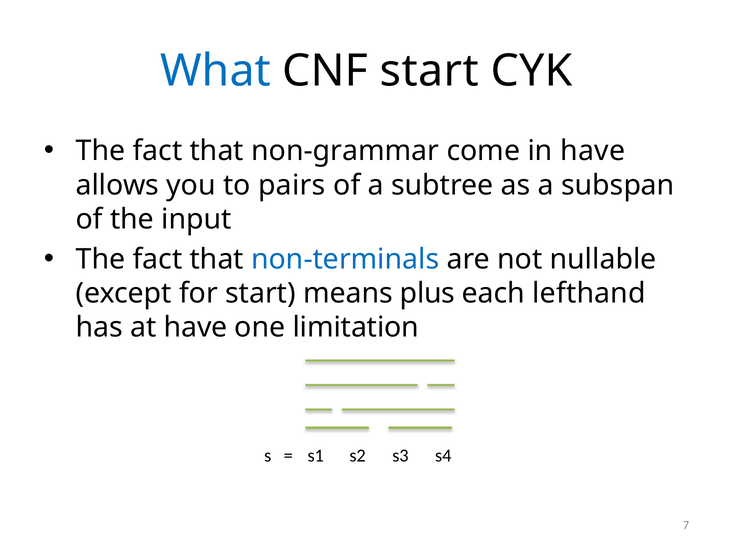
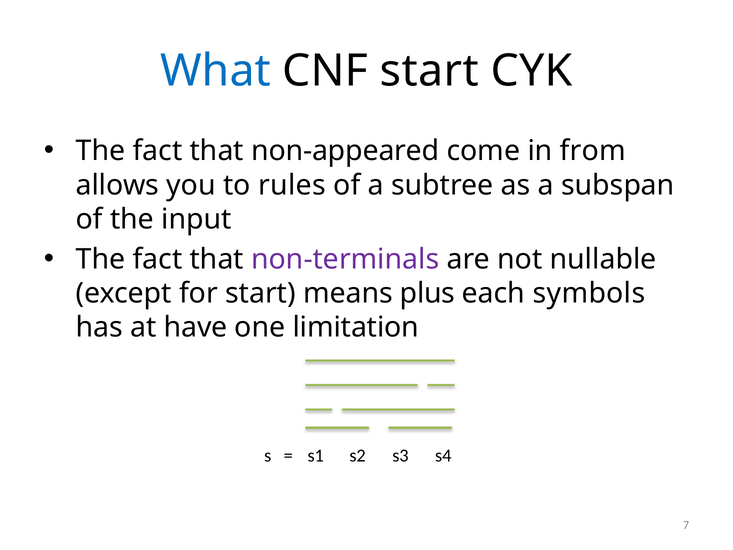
non-grammar: non-grammar -> non-appeared (345, 151)
in have: have -> from (593, 151)
pairs: pairs -> rules (292, 185)
non-terminals colour: blue -> purple (345, 259)
lefthand: lefthand -> symbols (589, 293)
